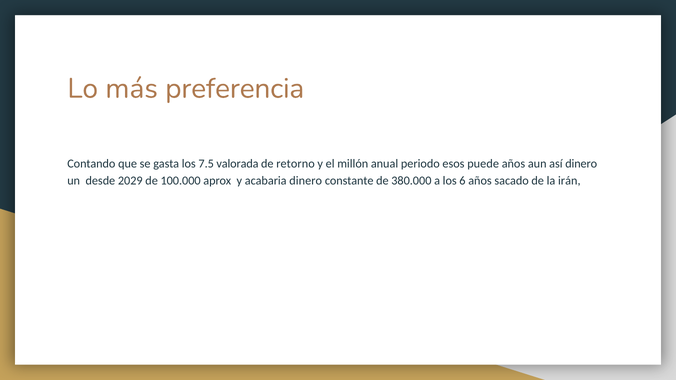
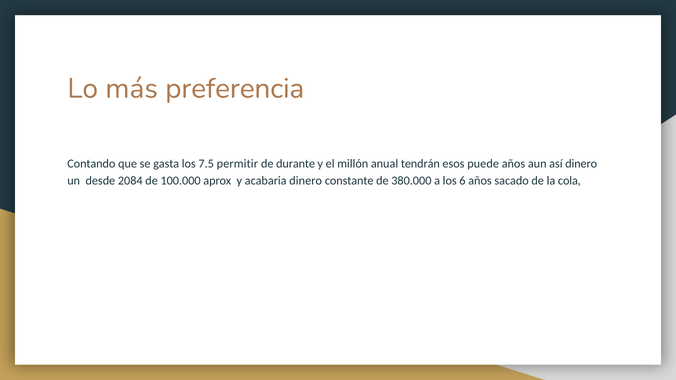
valorada: valorada -> permitir (237, 164)
retorno: retorno -> durante (296, 164)
periodo: periodo -> tendrán (420, 164)
2029: 2029 -> 2084 (130, 181)
irán: irán -> cola (569, 181)
